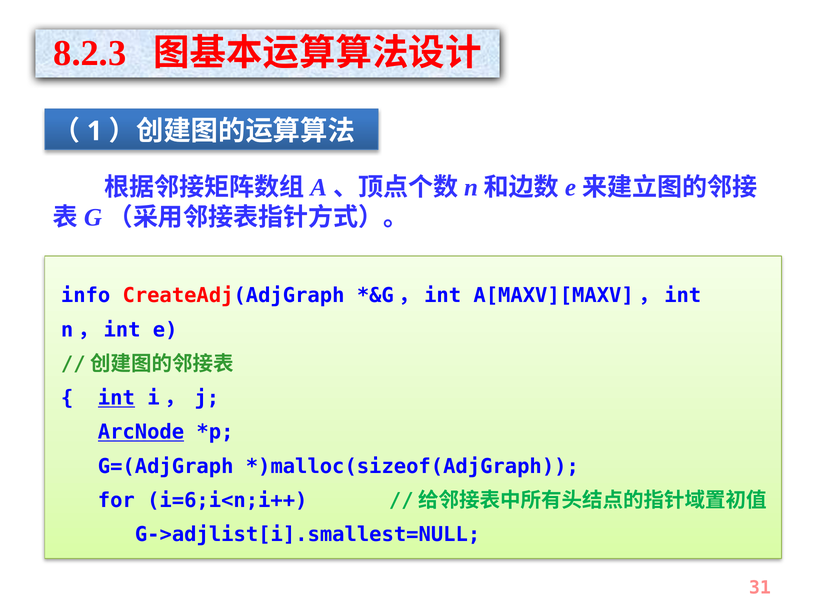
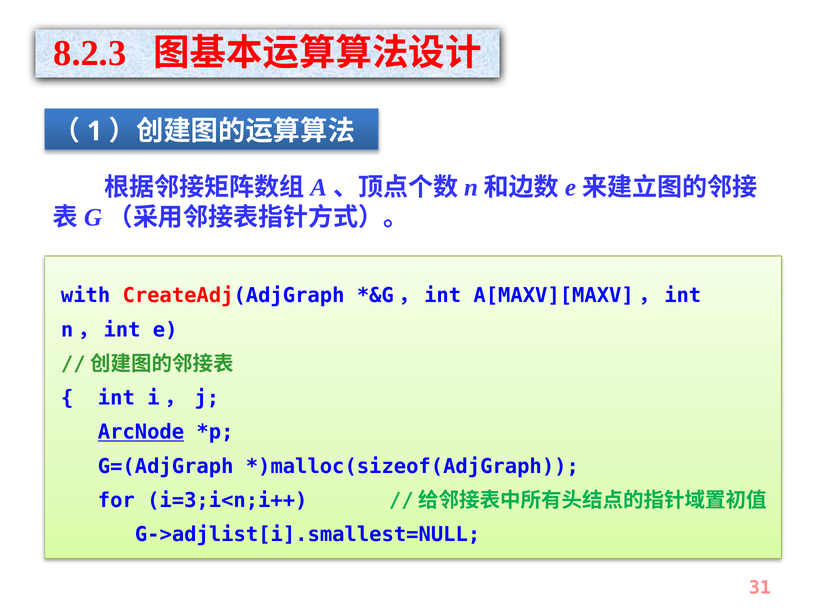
info: info -> with (86, 296)
int underline: present -> none (116, 398)
i=6;i<n;i++: i=6;i<n;i++ -> i=3;i<n;i++ (227, 501)
